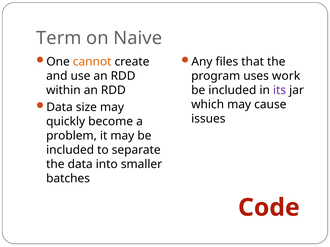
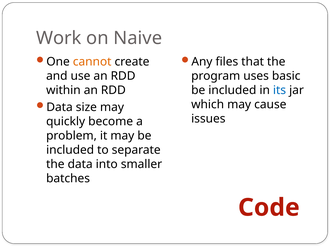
Term: Term -> Work (59, 38)
work: work -> basic (286, 76)
its colour: purple -> blue (280, 90)
